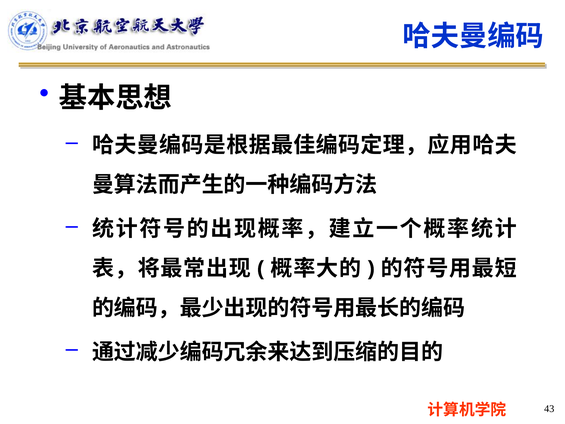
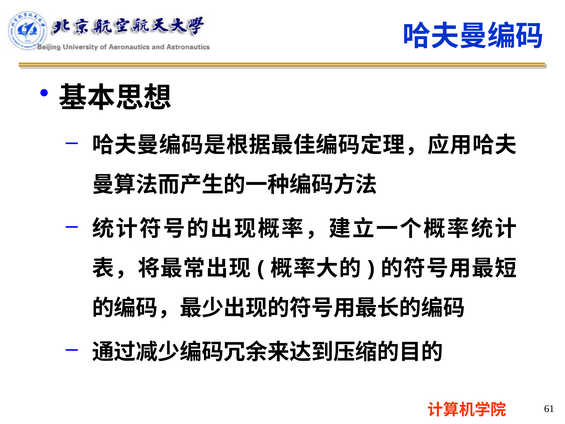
43: 43 -> 61 (549, 408)
